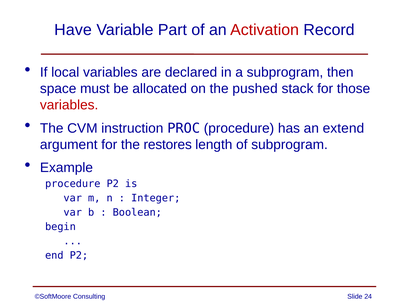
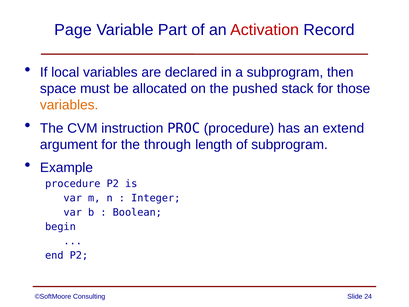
Have: Have -> Page (73, 30)
variables colour: red -> orange (69, 105)
restores: restores -> through (168, 144)
